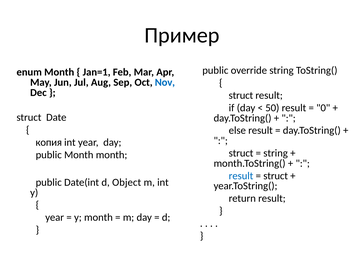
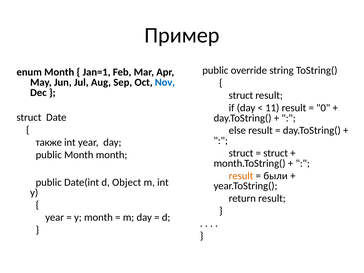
50: 50 -> 11 (272, 108)
копия: копия -> также (49, 142)
string: string -> struct (276, 153)
result colour: blue -> orange (241, 176)
struct: struct -> были (276, 176)
